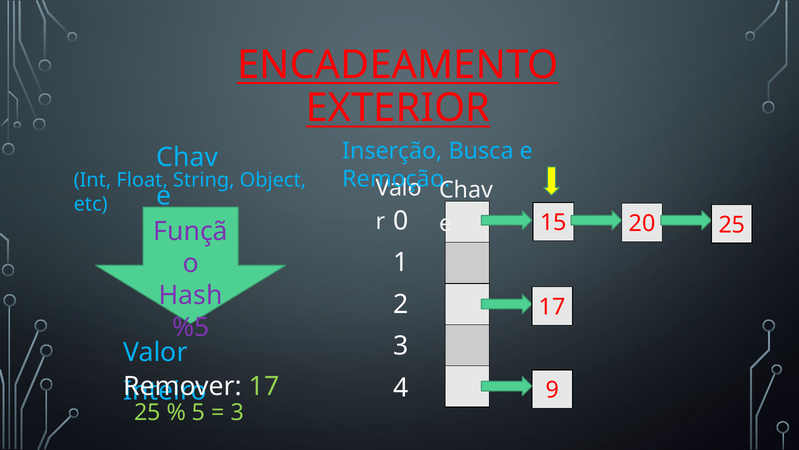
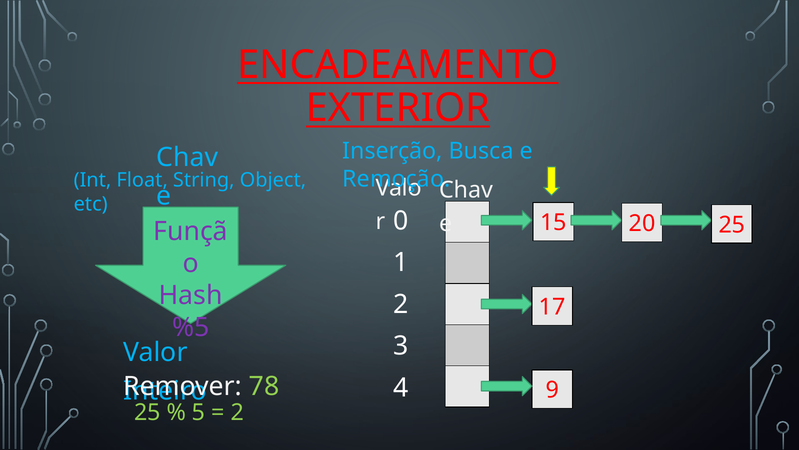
17: 17 -> 78 (264, 386)
3: 3 -> 2 (237, 412)
